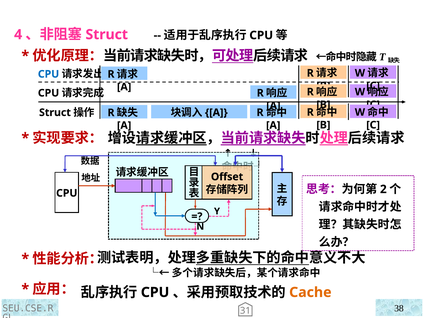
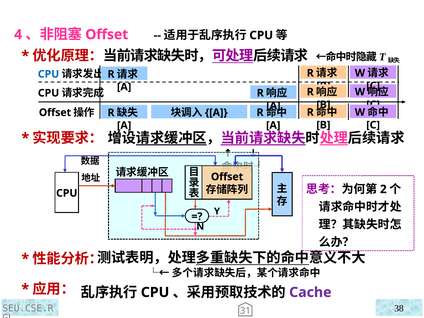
Struct: Struct -> Offset (107, 35)
Struct: Struct -> Offset (55, 113)
Cache colour: orange -> purple (310, 292)
